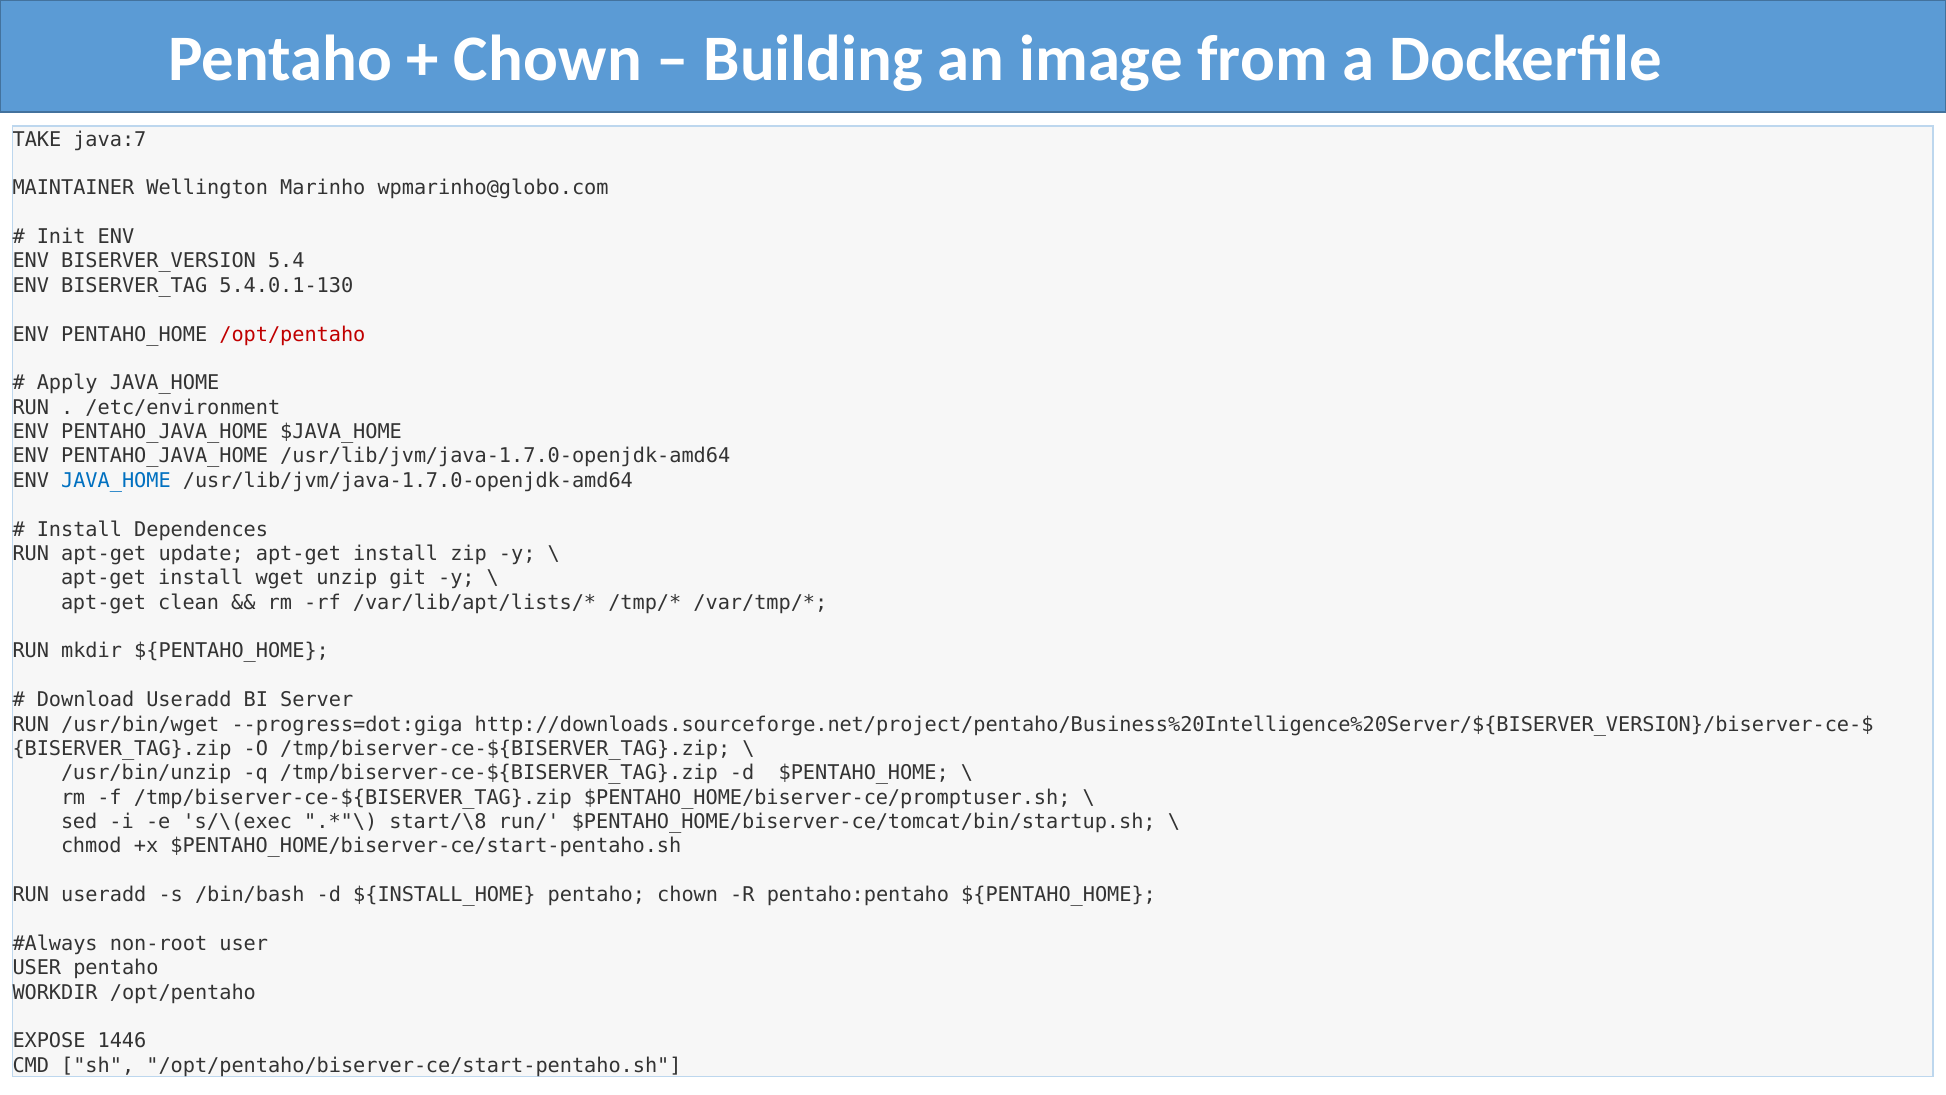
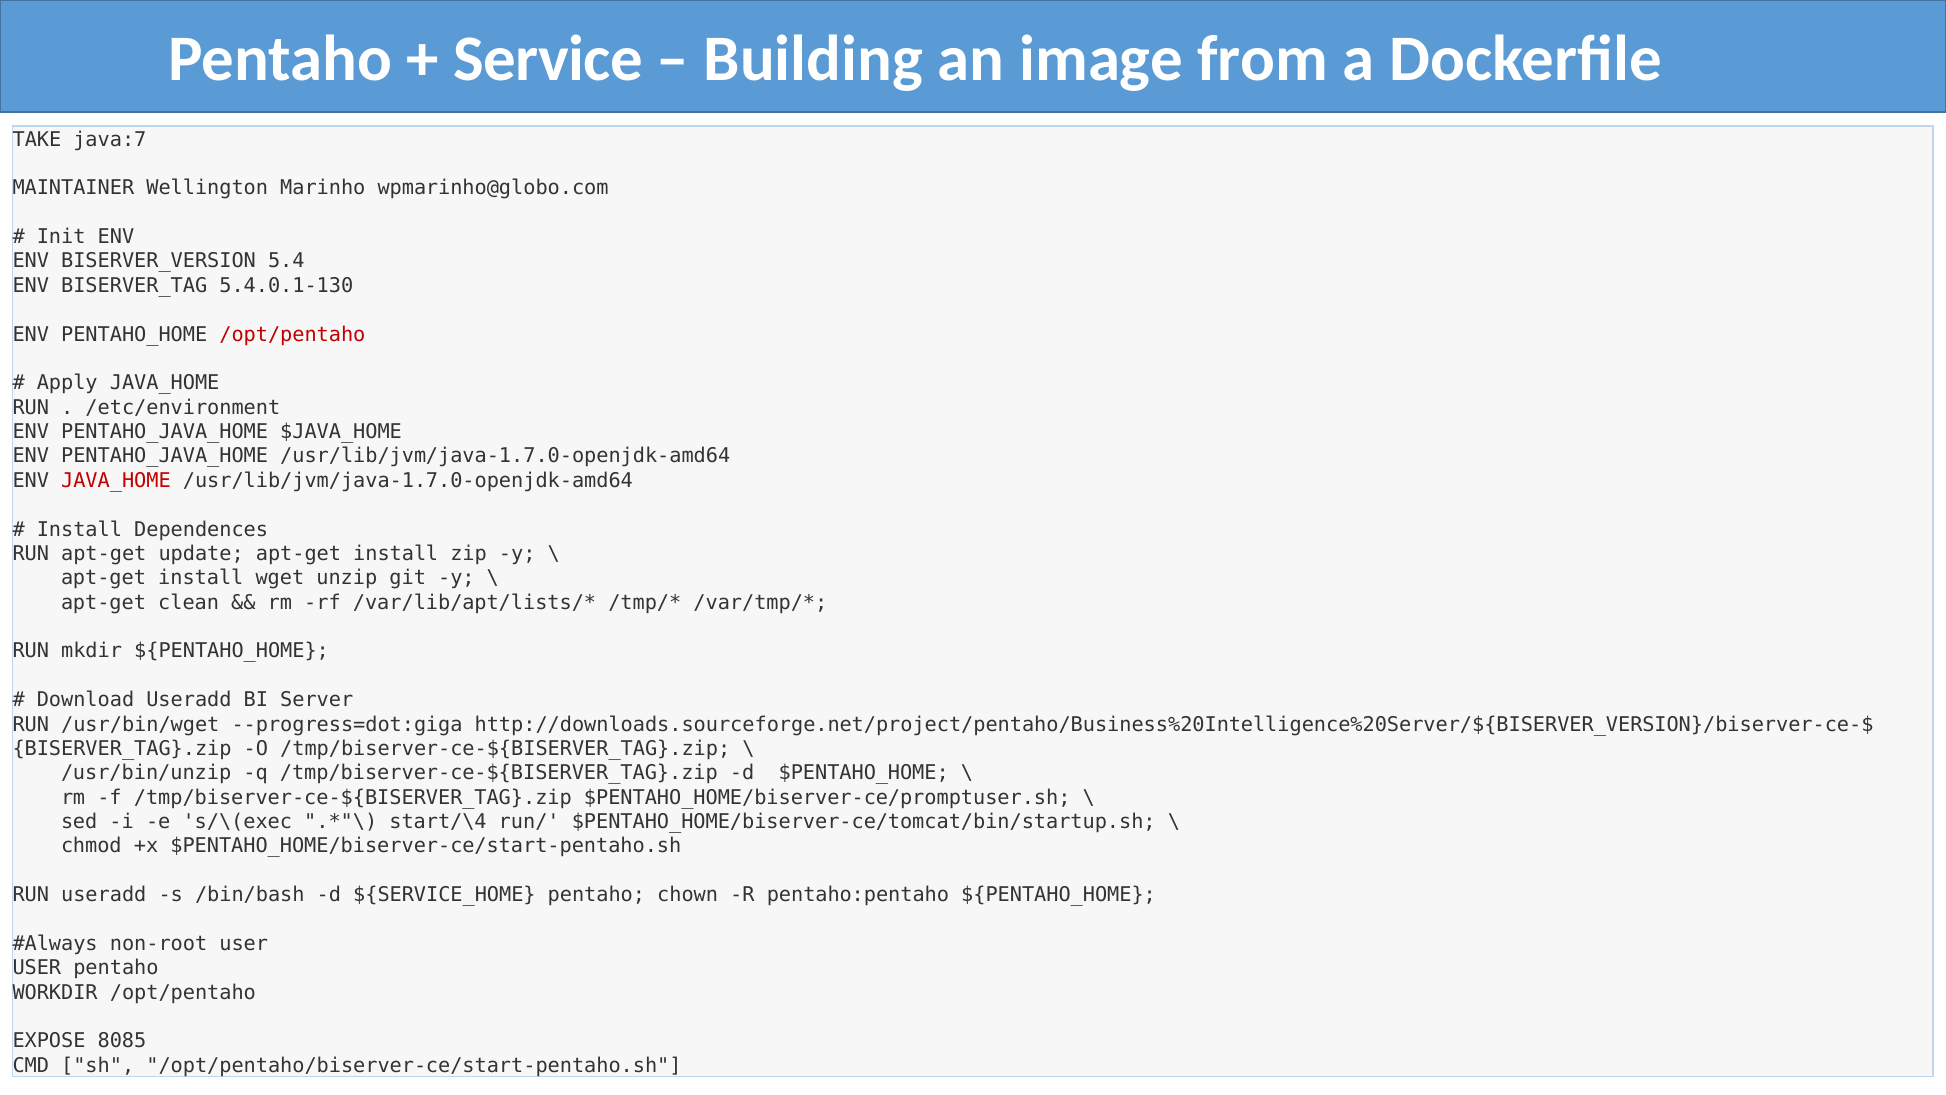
Chown: Chown -> Service (548, 59)
JAVA_HOME colour: blue -> red (116, 480)
start/\8: start/\8 -> start/\4 (438, 822)
${INSTALL_HOME: ${INSTALL_HOME -> ${SERVICE_HOME (444, 895)
1446: 1446 -> 8085 (122, 1041)
